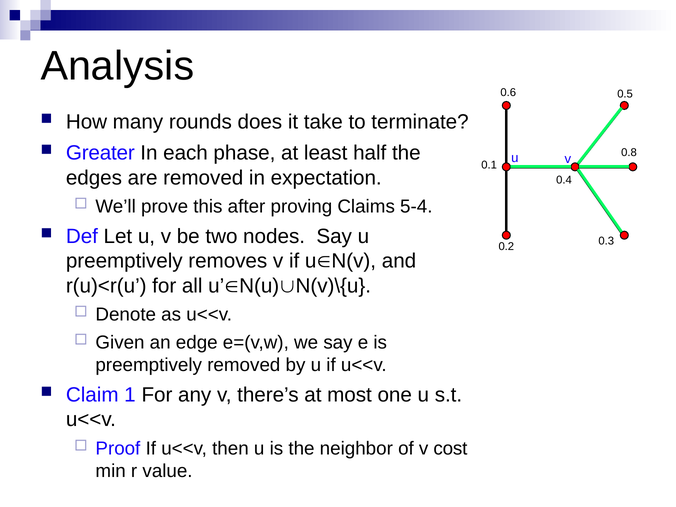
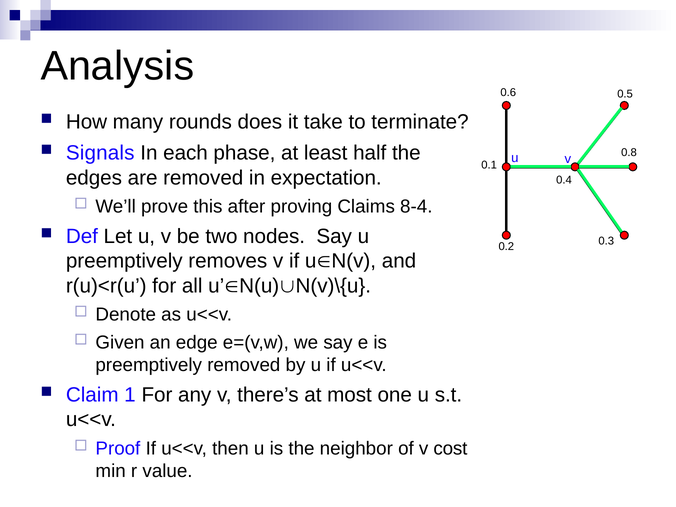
Greater: Greater -> Signals (100, 153)
5-4: 5-4 -> 8-4 (416, 206)
